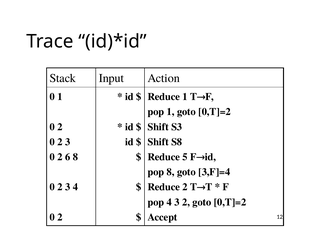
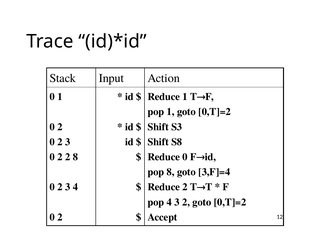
2 6: 6 -> 2 (68, 157)
Reduce 5: 5 -> 0 (185, 157)
